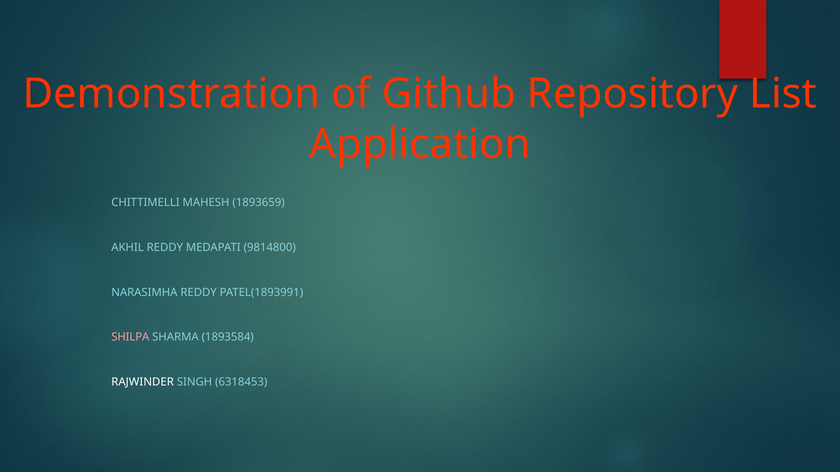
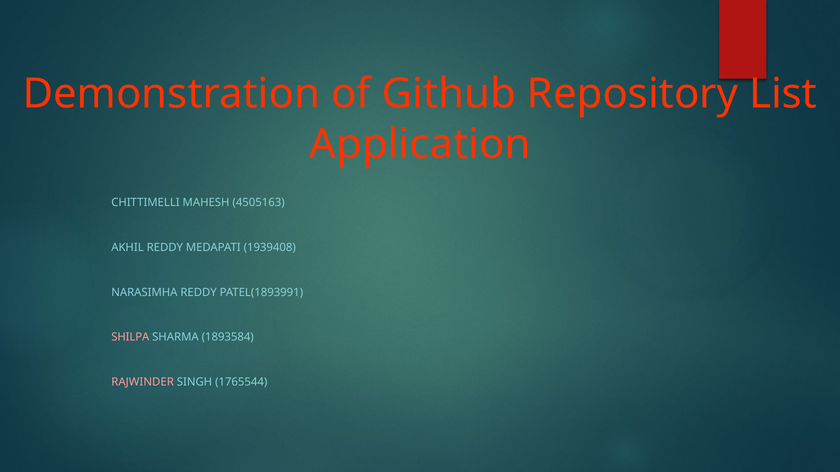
1893659: 1893659 -> 4505163 (259, 203)
9814800: 9814800 -> 1939408 (270, 248)
RAJWINDER colour: white -> pink (143, 382)
6318453: 6318453 -> 1765544 (241, 382)
